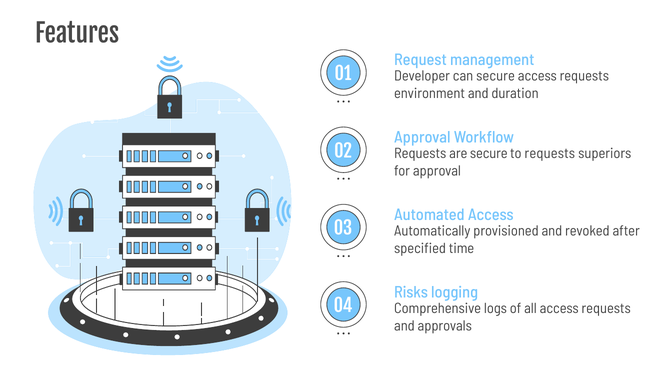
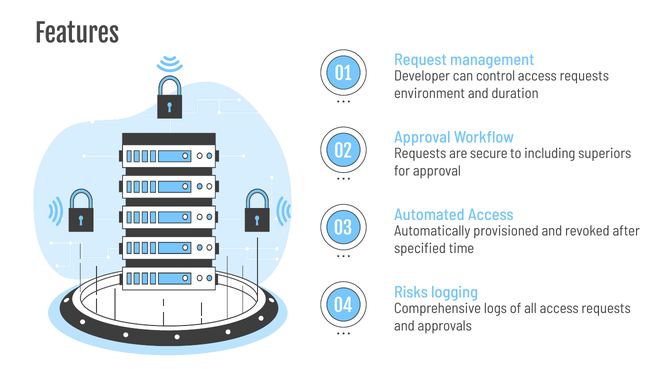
can secure: secure -> control (496, 76)
to requests: requests -> including (550, 153)
